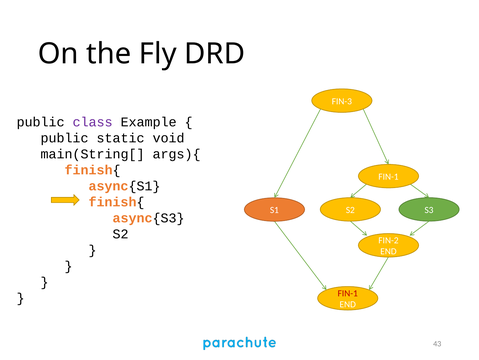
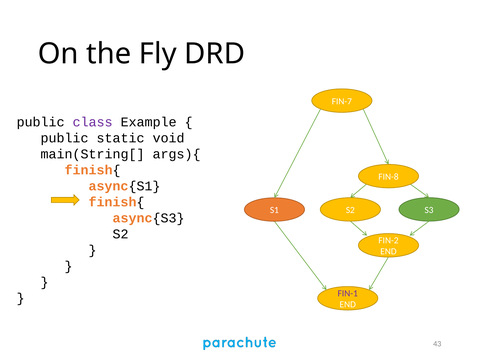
FIN-3: FIN-3 -> FIN-7 (342, 101)
FIN-1: FIN-1 -> FIN-8 (388, 176)
FIN-1 colour: red -> purple (348, 293)
